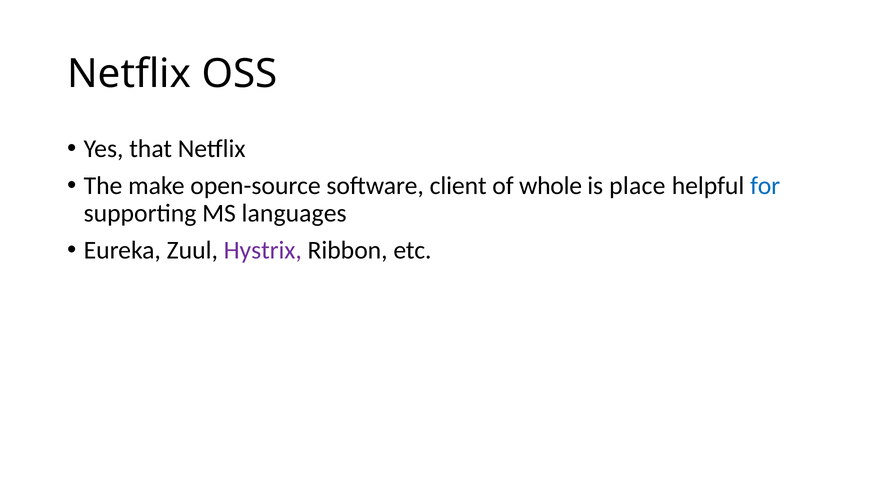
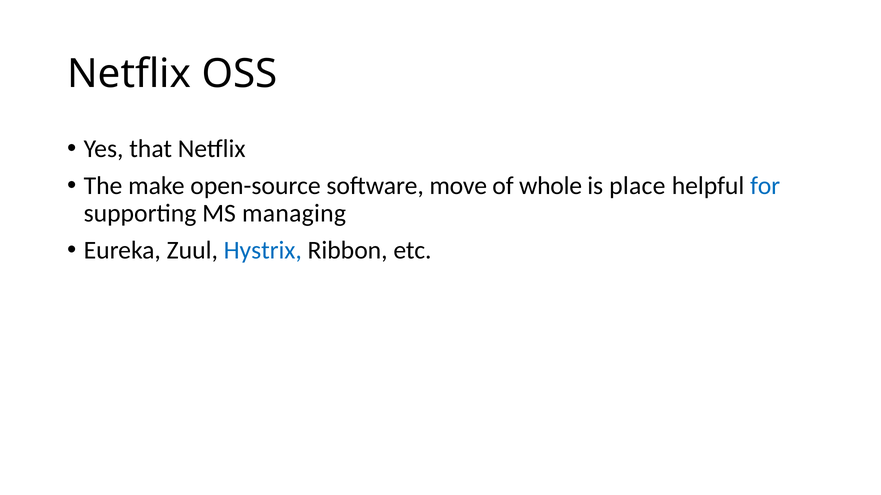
client: client -> move (458, 186)
languages: languages -> managing (294, 214)
Hystrix colour: purple -> blue (263, 251)
